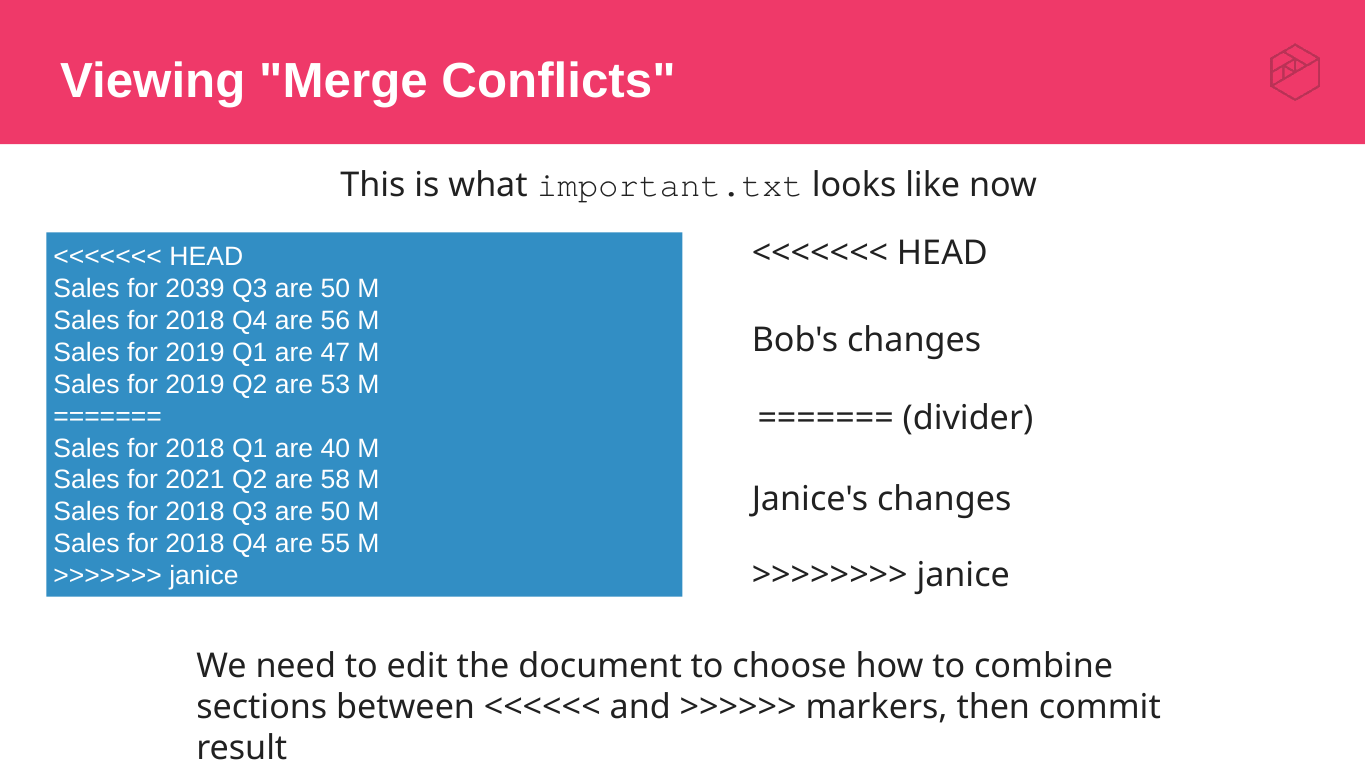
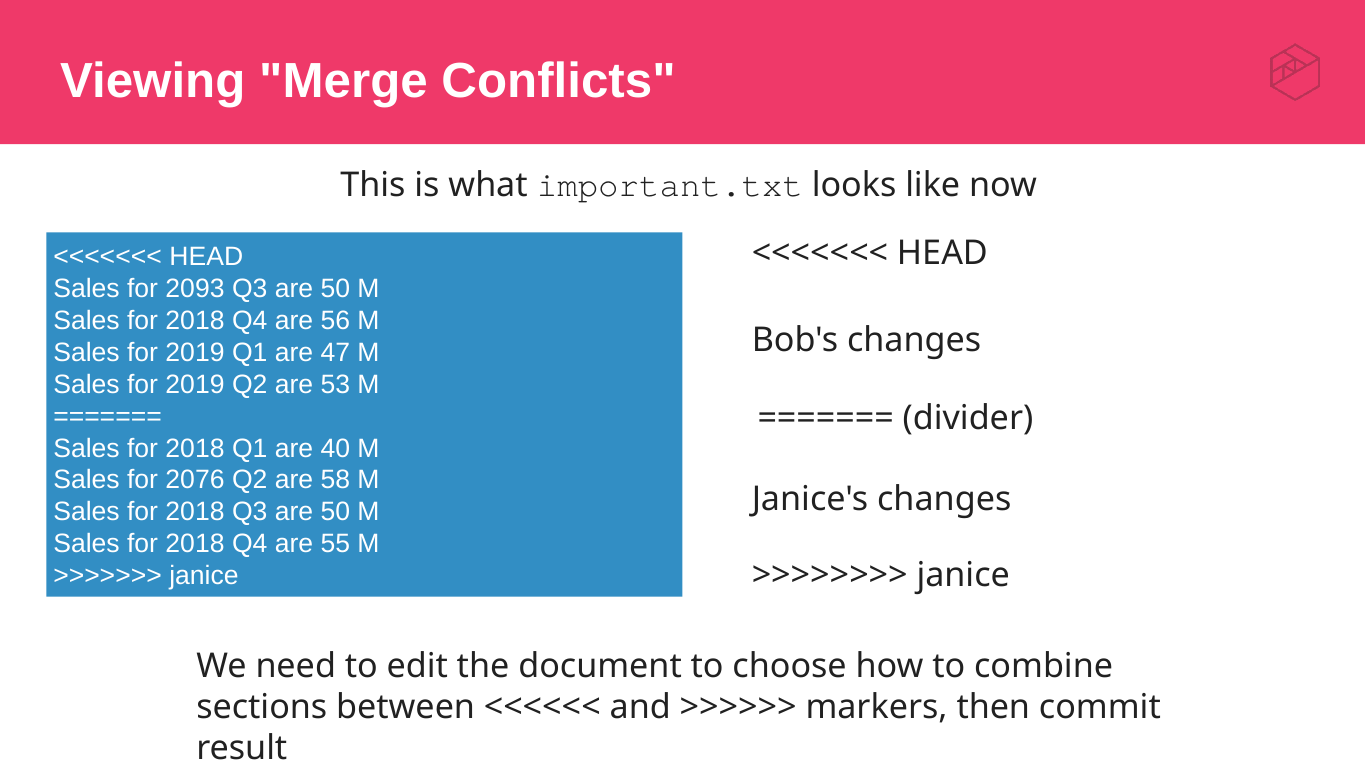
2039: 2039 -> 2093 (195, 289)
2021: 2021 -> 2076 (195, 480)
